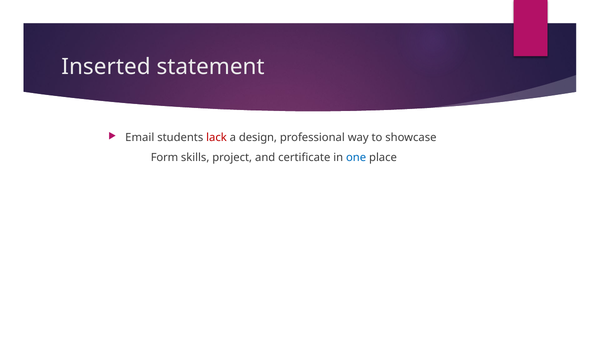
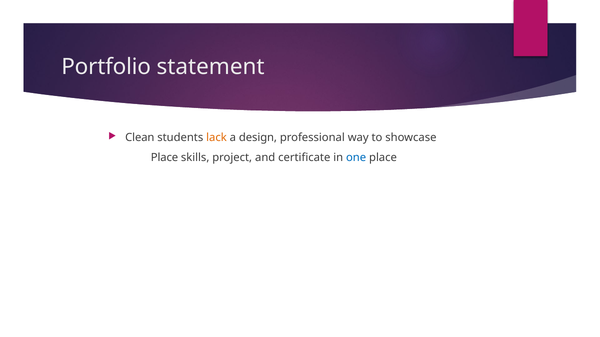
Inserted: Inserted -> Portfolio (106, 67)
Email: Email -> Clean (140, 138)
lack colour: red -> orange (217, 138)
Form: Form -> Place (165, 158)
